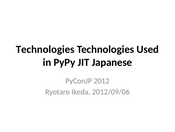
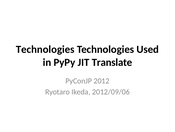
Japanese: Japanese -> Translate (112, 62)
